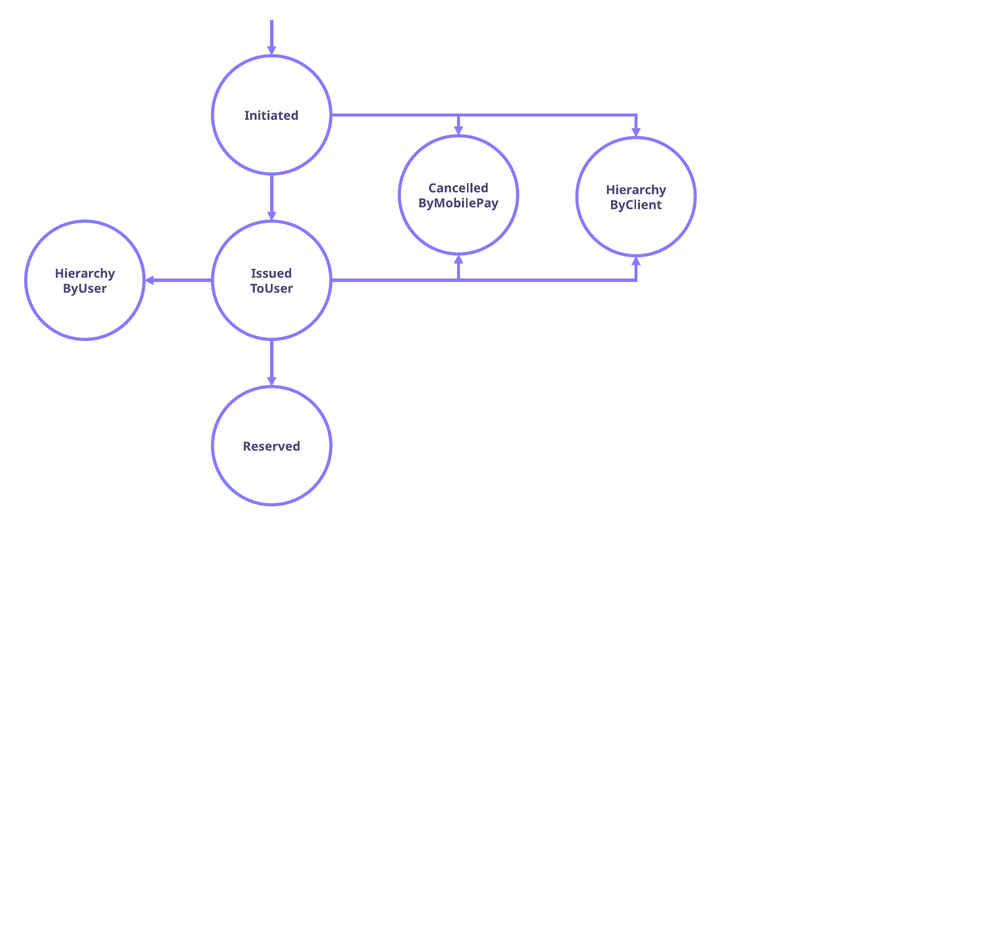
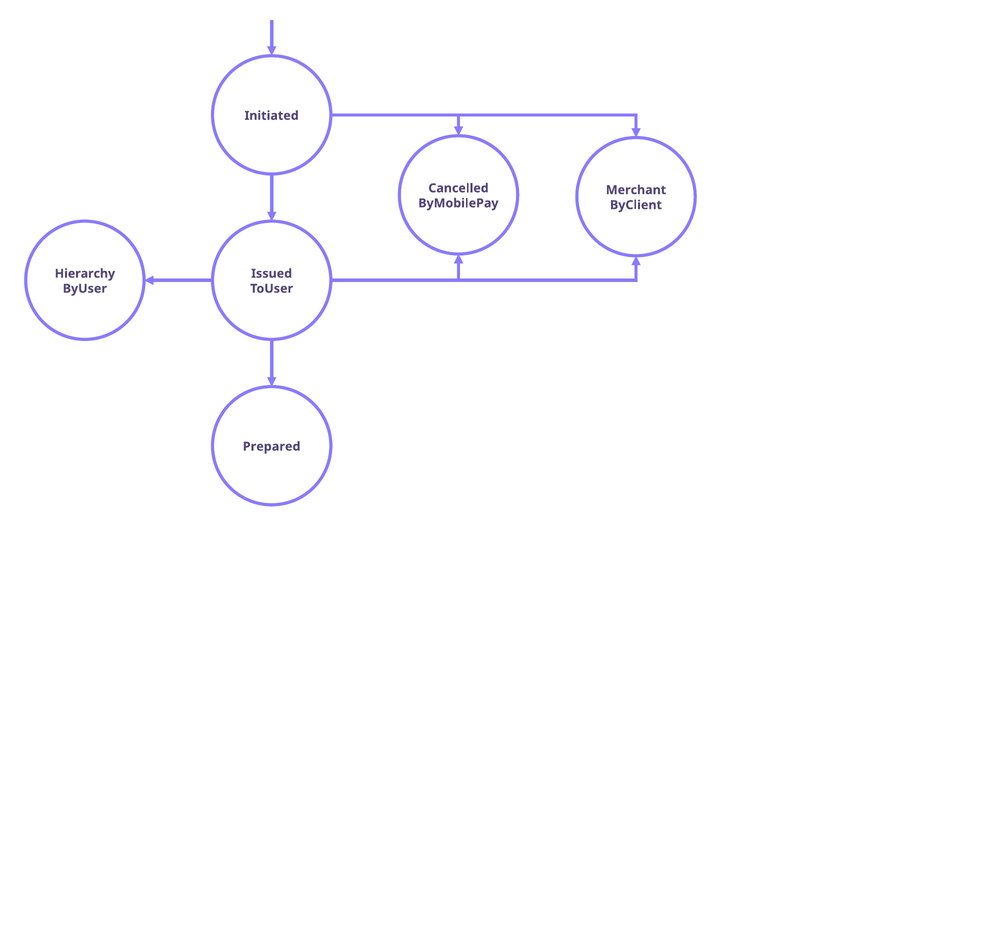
Hierarchy: Hierarchy -> Merchant (636, 190)
Reserved: Reserved -> Prepared (272, 447)
